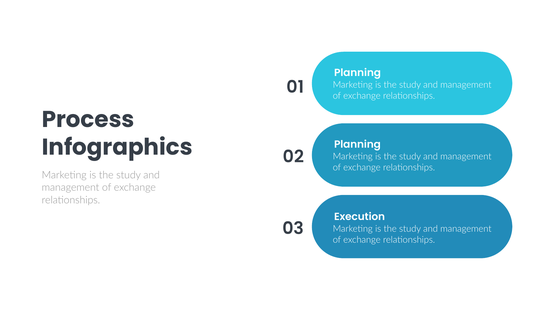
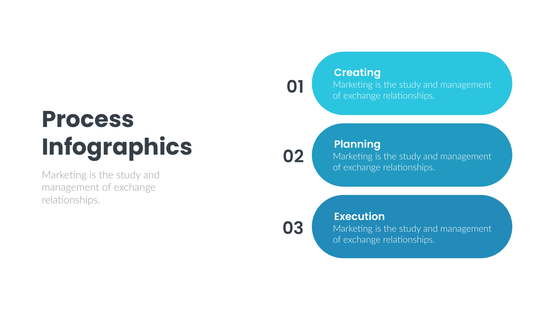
Planning: Planning -> Creating (357, 73)
